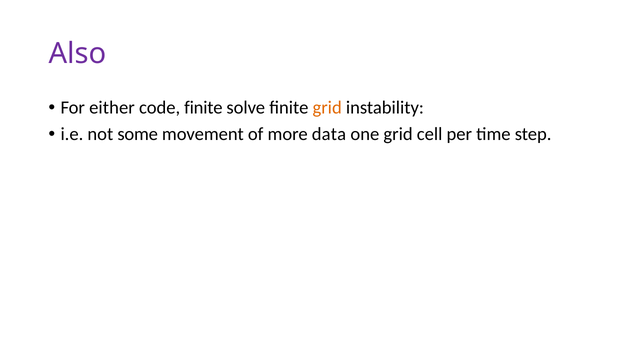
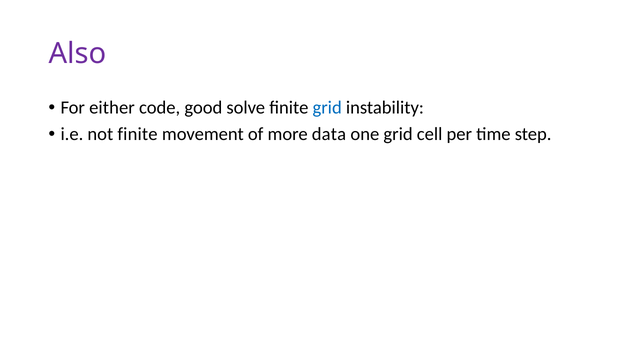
code finite: finite -> good (203, 108)
grid colour: orange -> blue (327, 108)
not some: some -> finite (137, 134)
